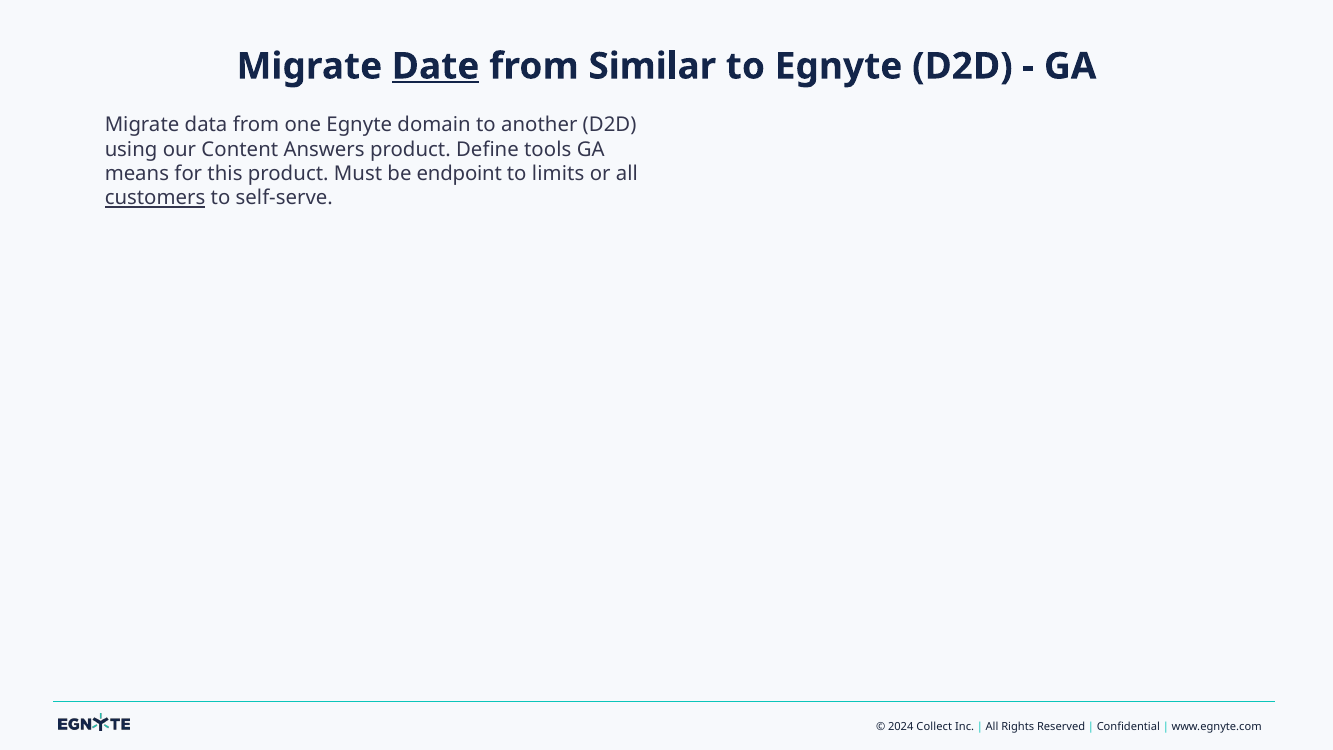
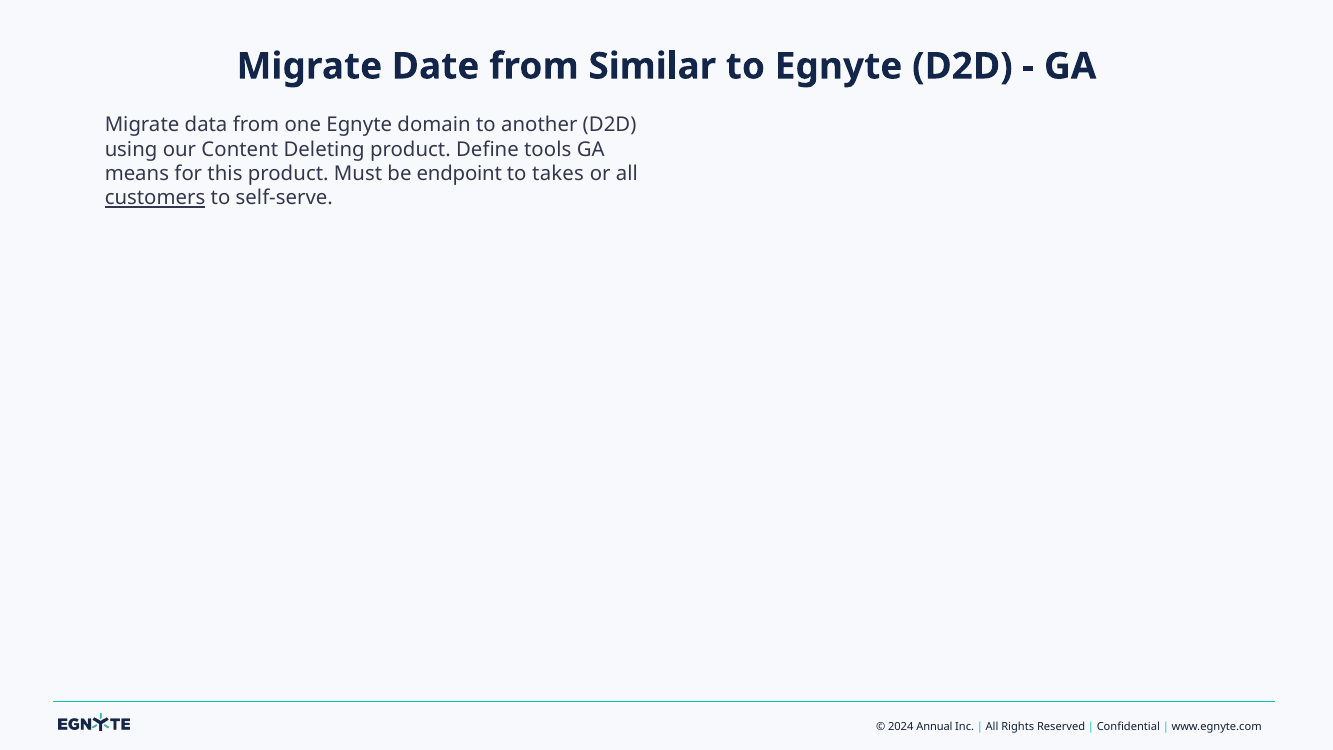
Date underline: present -> none (436, 66)
Answers: Answers -> Deleting (324, 149)
limits: limits -> takes (558, 174)
Collect: Collect -> Annual (934, 727)
